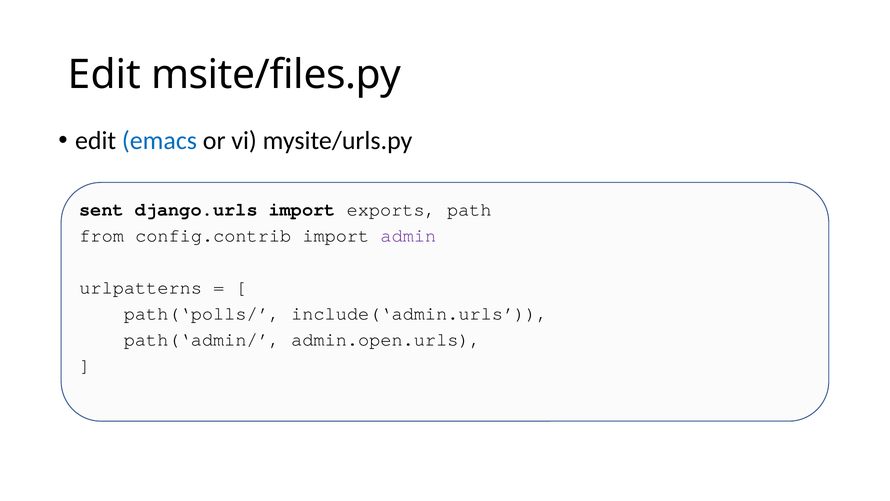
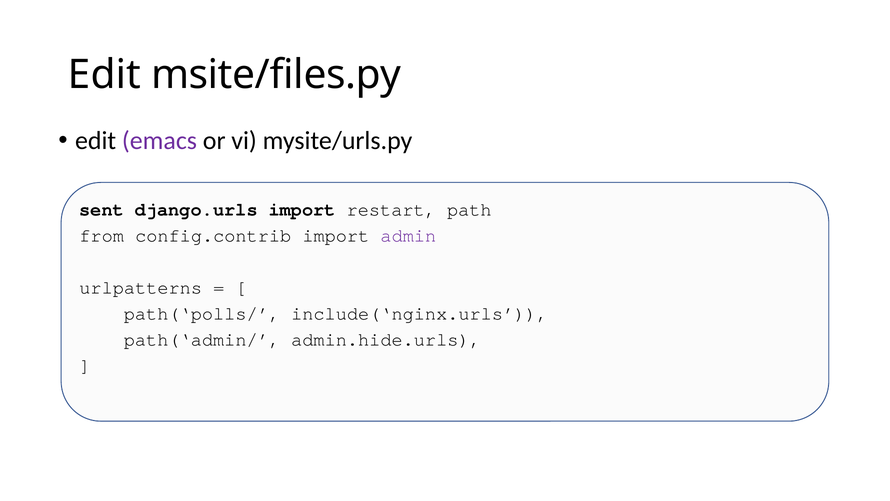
emacs colour: blue -> purple (159, 141)
exports: exports -> restart (391, 210)
include(‘admin.urls: include(‘admin.urls -> include(‘nginx.urls (419, 313)
admin.open.urls: admin.open.urls -> admin.hide.urls (386, 339)
